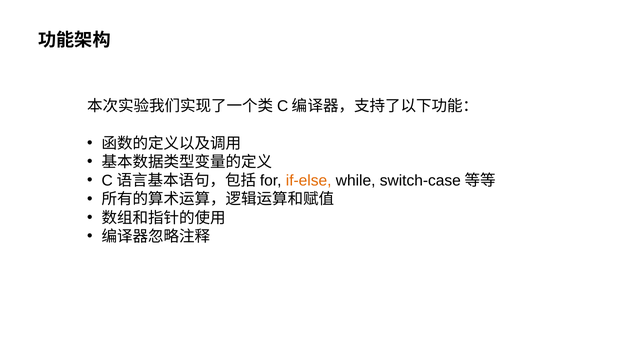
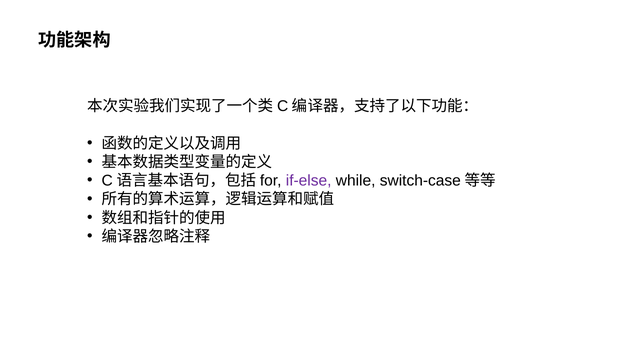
if-else colour: orange -> purple (309, 181)
